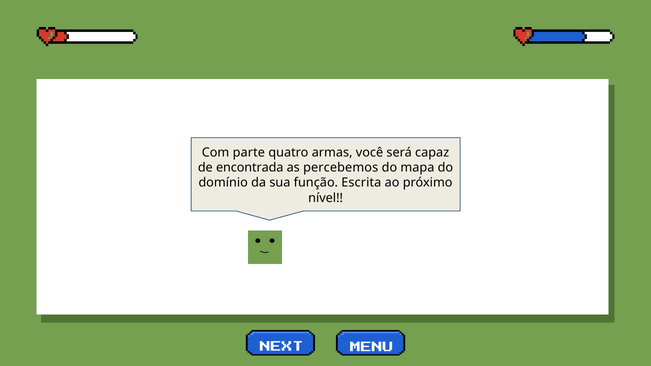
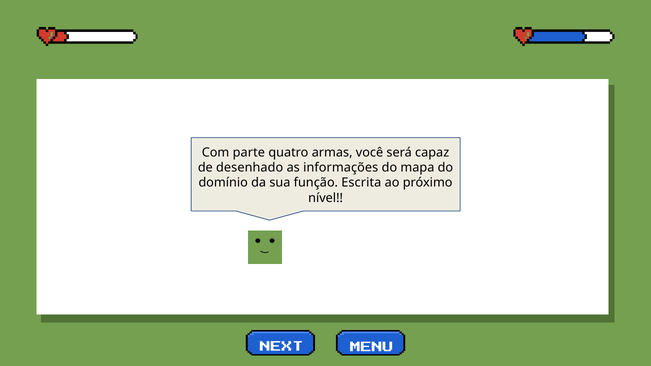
encontrada: encontrada -> desenhado (250, 168)
percebemos: percebemos -> informações (341, 168)
